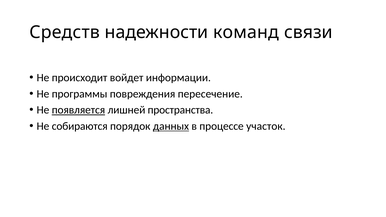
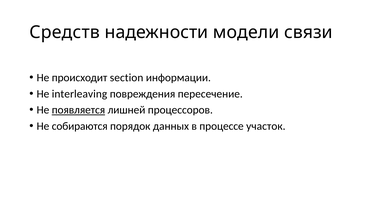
команд: команд -> модели (246, 32)
войдет: войдет -> section (127, 78)
программы: программы -> interleaving (79, 94)
пространства: пространства -> процессоров (180, 110)
данных underline: present -> none (171, 126)
